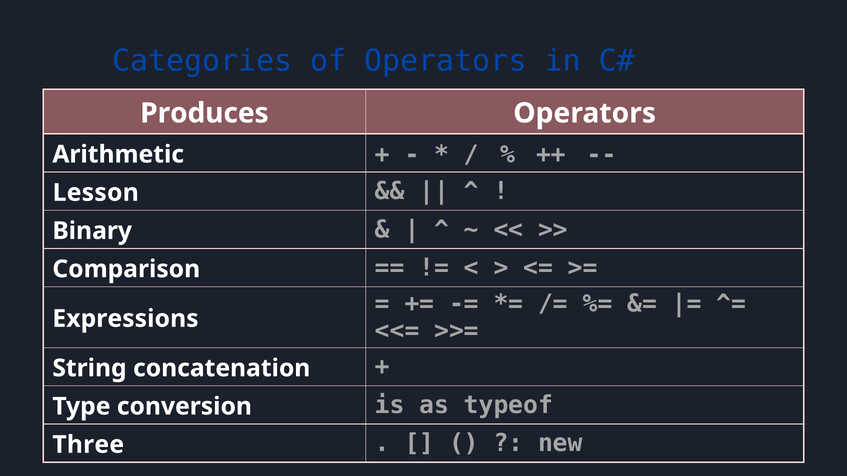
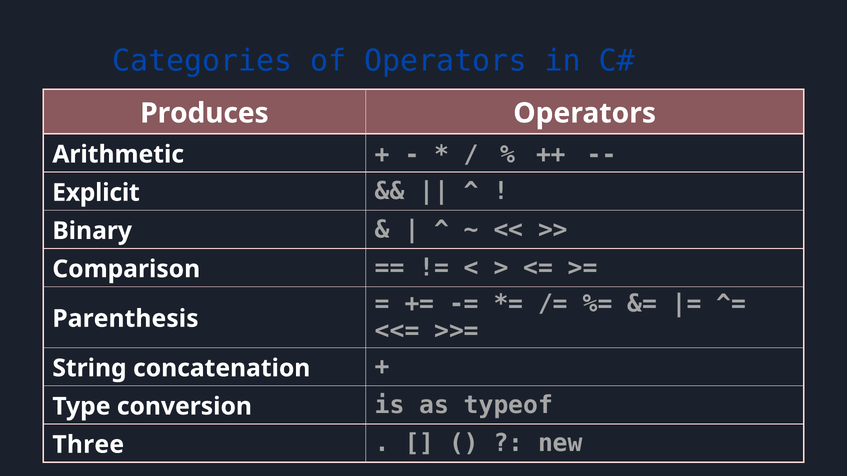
Lesson: Lesson -> Explicit (96, 193)
Expressions: Expressions -> Parenthesis (125, 319)
